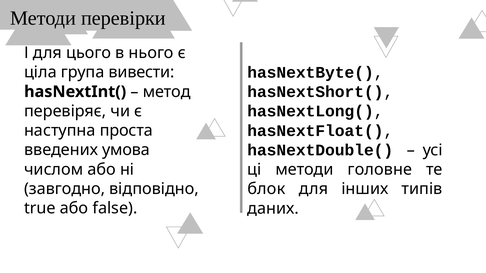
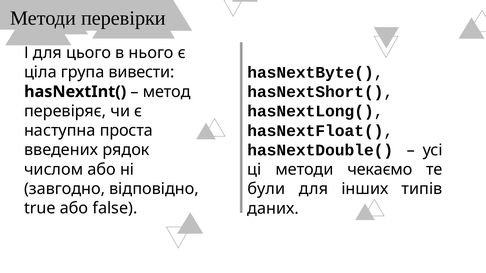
умова: умова -> рядок (126, 150)
головне: головне -> чекаємо (380, 170)
блок: блок -> були (266, 189)
